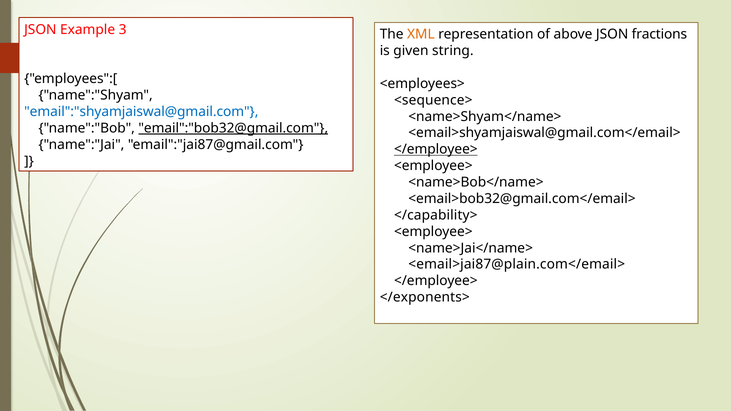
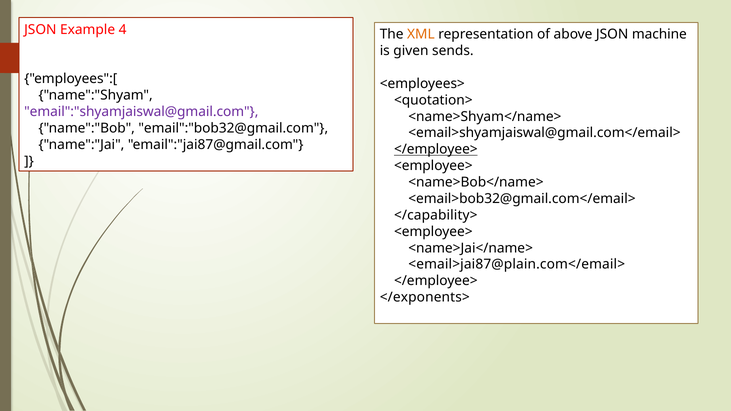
3: 3 -> 4 (123, 30)
fractions: fractions -> machine (659, 34)
string: string -> sends (453, 51)
<sequence>: <sequence> -> <quotation> (433, 100)
email":"shyamjaiswal@gmail.com colour: blue -> purple (141, 112)
email":"bob32@gmail.com underline: present -> none (233, 128)
